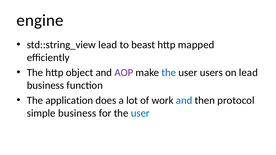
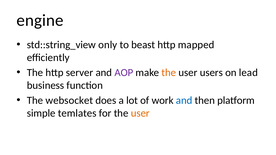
std::string_view lead: lead -> only (108, 45)
object: object -> server (80, 73)
the colour: blue -> orange (169, 73)
application: application -> websocket (69, 101)
protocol: protocol -> platform (236, 101)
simple business: business -> temlates (77, 113)
user colour: blue -> orange (140, 113)
